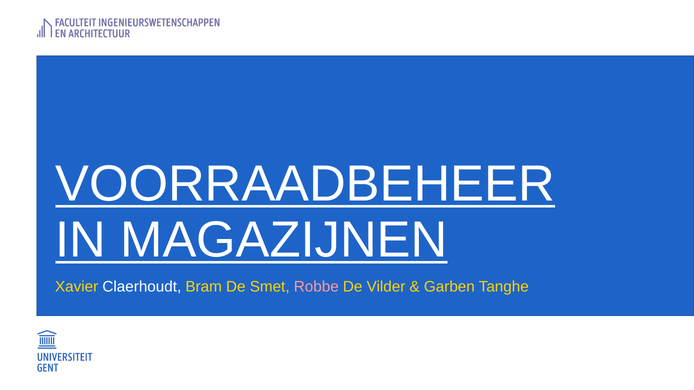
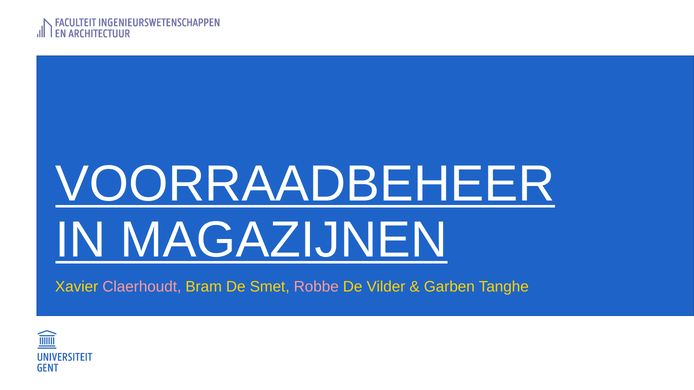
Claerhoudt colour: white -> pink (142, 287)
